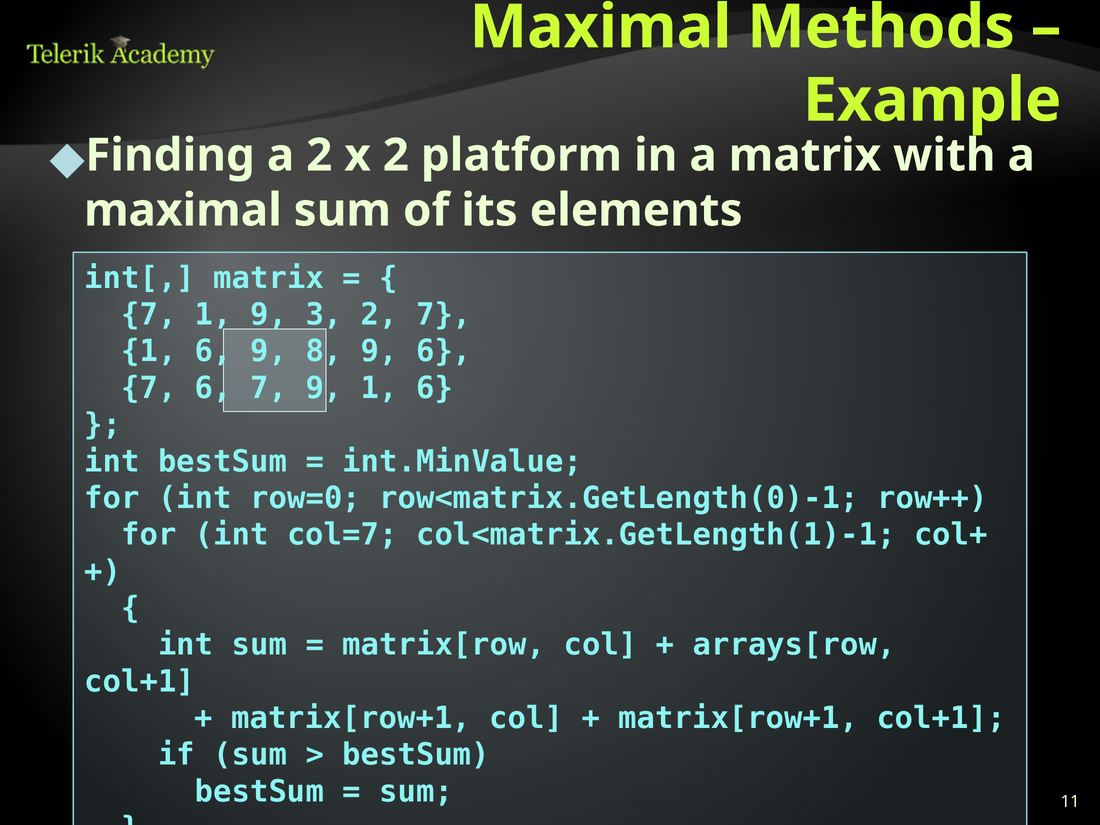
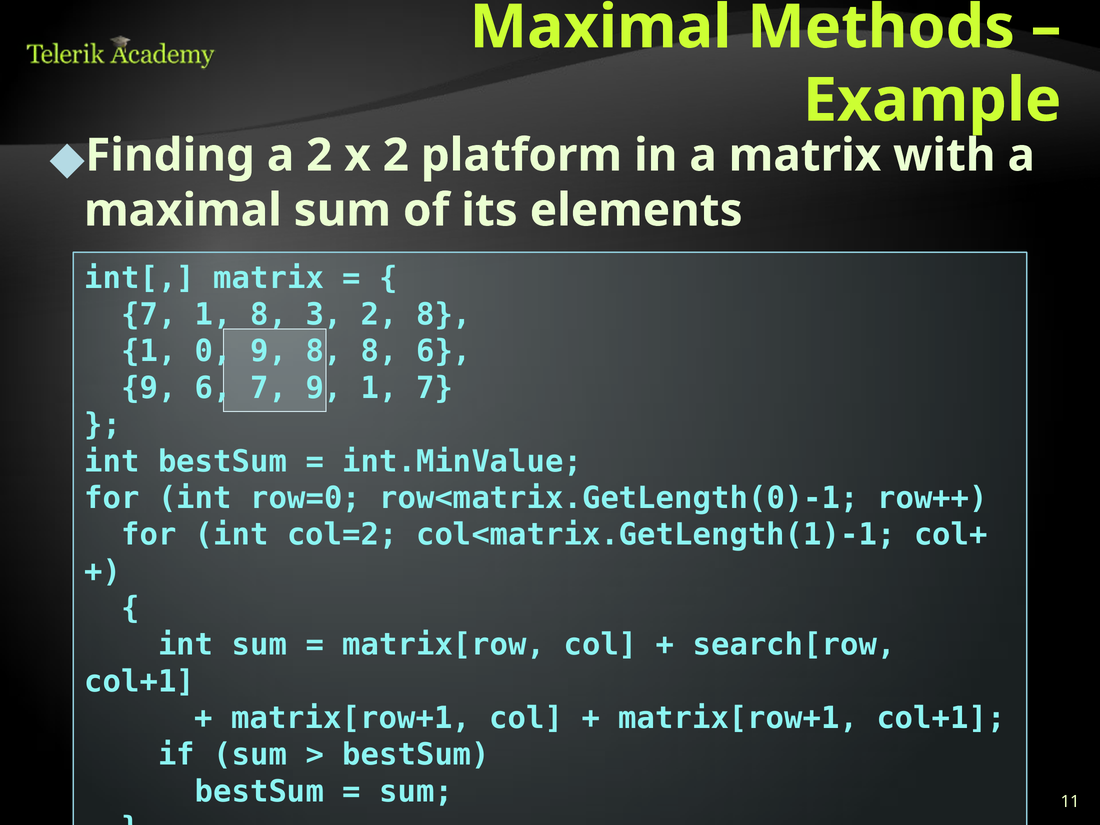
1 9: 9 -> 8 (269, 315)
2 7: 7 -> 8 (444, 315)
6: 6 -> 0 (213, 351)
8 9: 9 -> 8 (379, 351)
7: 7 -> 9 (149, 388)
9 1 6: 6 -> 7 (435, 388)
col=7: col=7 -> col=2 (342, 535)
arrays[row: arrays[row -> search[row (794, 645)
